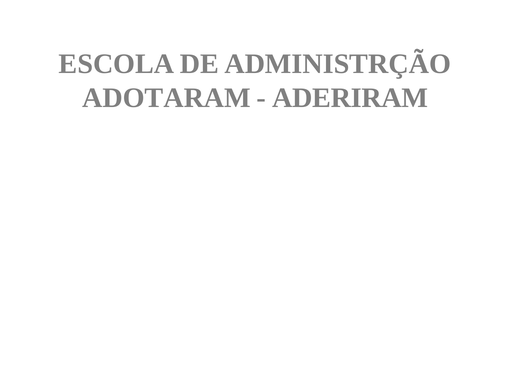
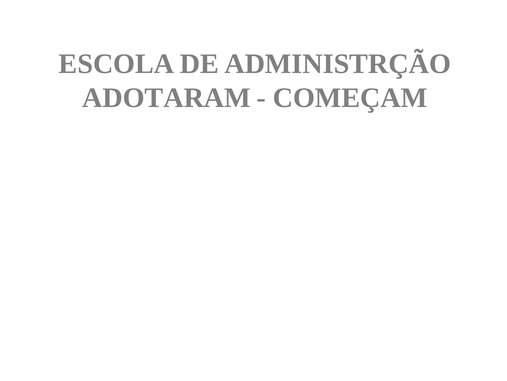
ADERIRAM: ADERIRAM -> COMEÇAM (350, 98)
